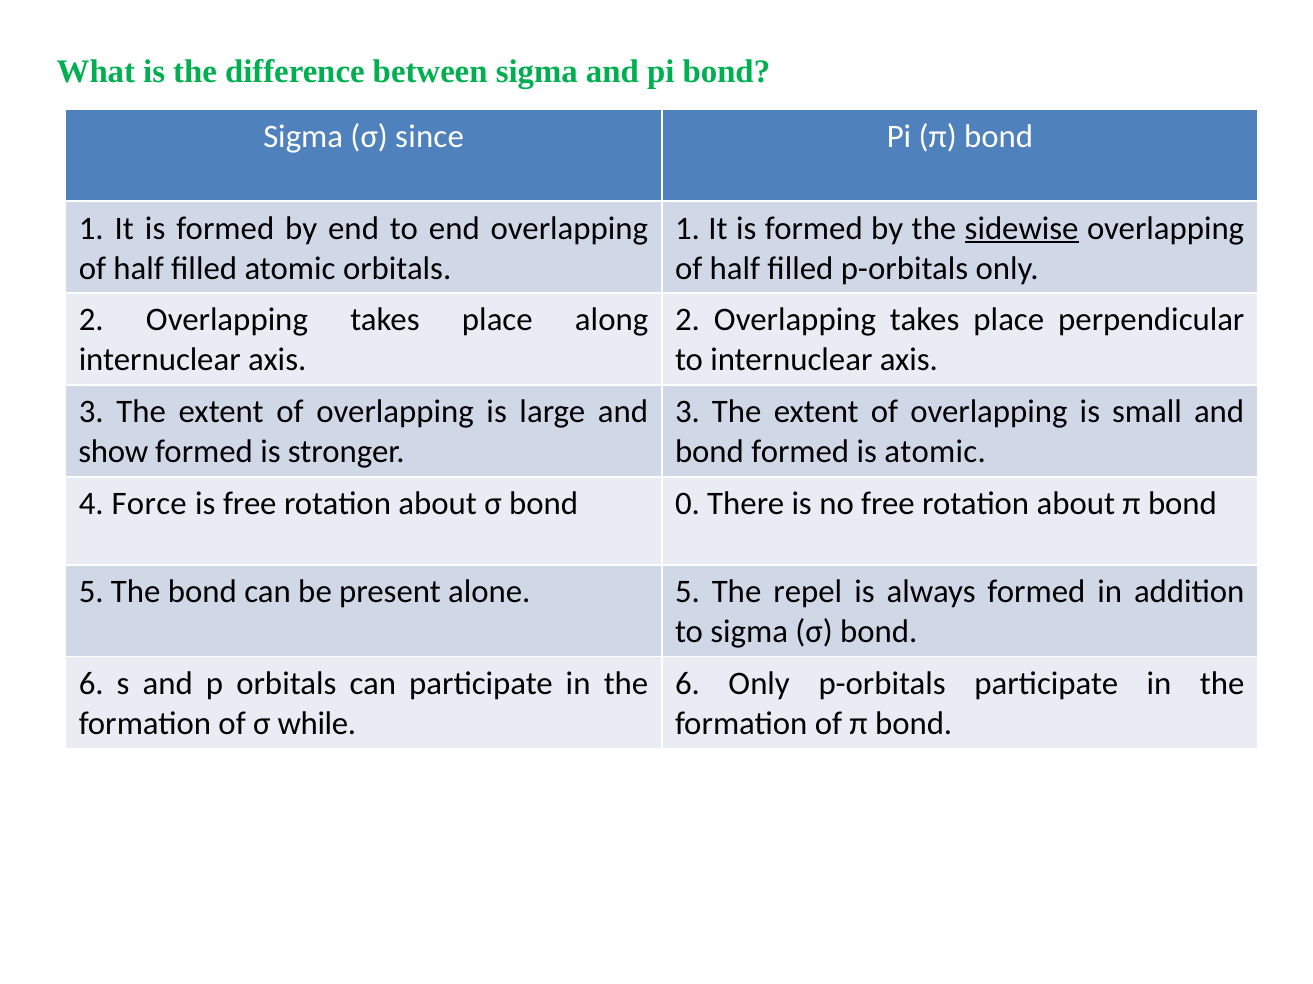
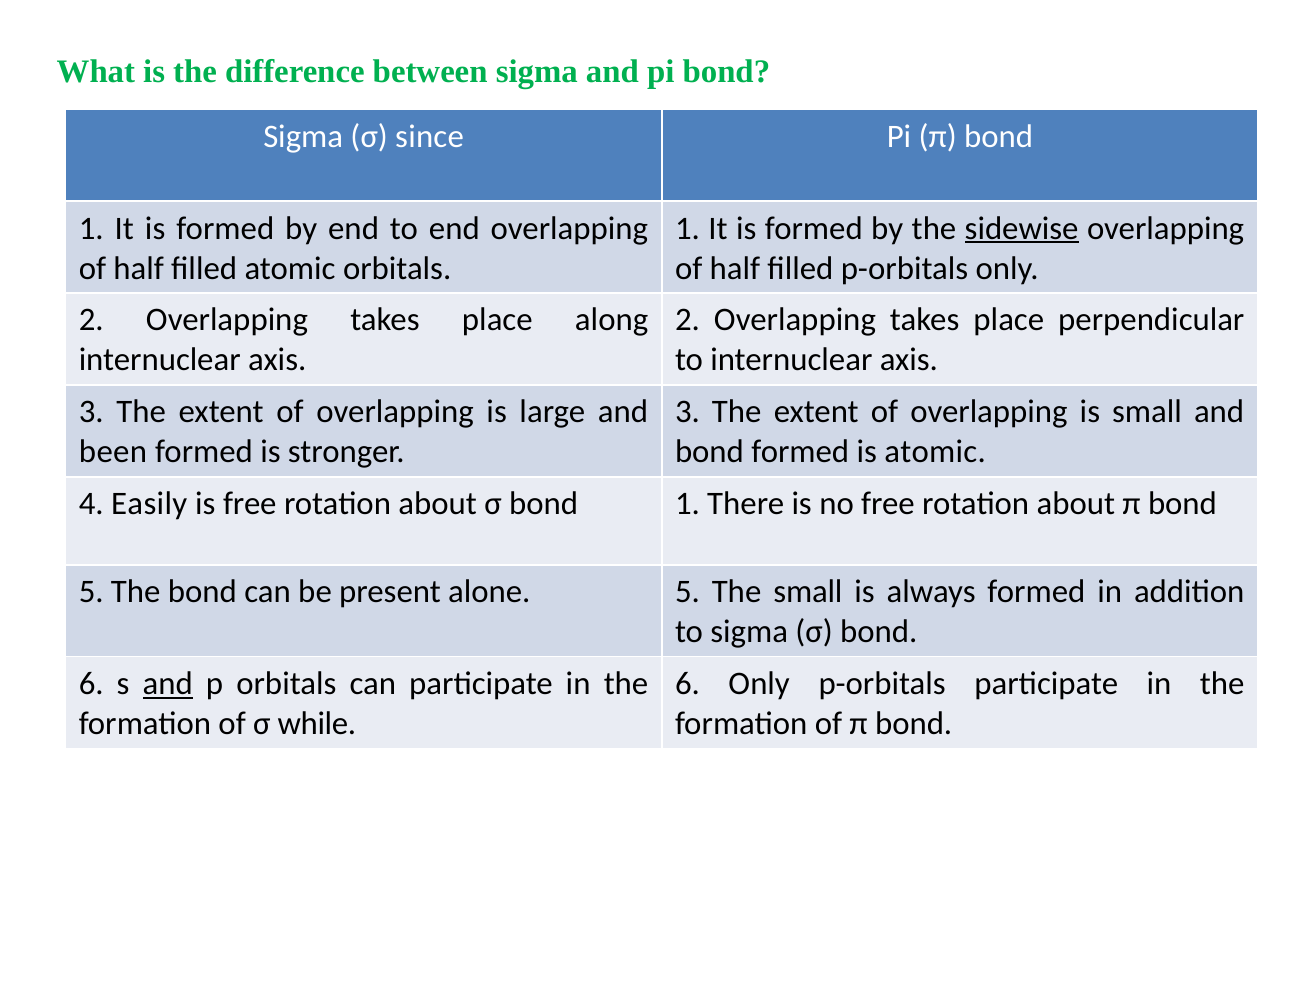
show: show -> been (113, 452)
Force: Force -> Easily (149, 504)
σ bond 0: 0 -> 1 (687, 504)
The repel: repel -> small (808, 592)
and underline: none -> present (168, 684)
